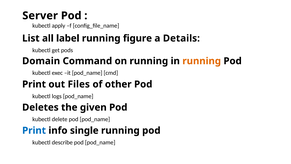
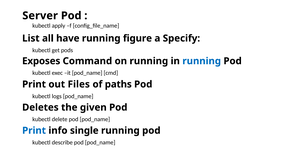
label: label -> have (68, 38)
Details: Details -> Specify (181, 38)
Domain: Domain -> Exposes (41, 61)
running colour: orange -> blue (202, 61)
other: other -> paths (118, 84)
